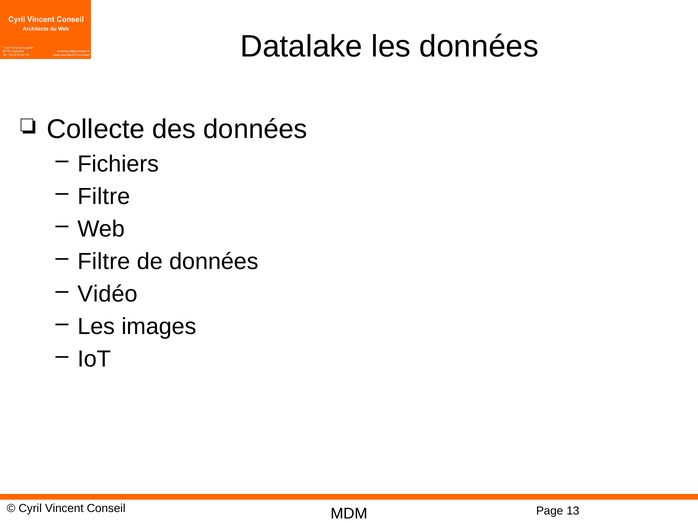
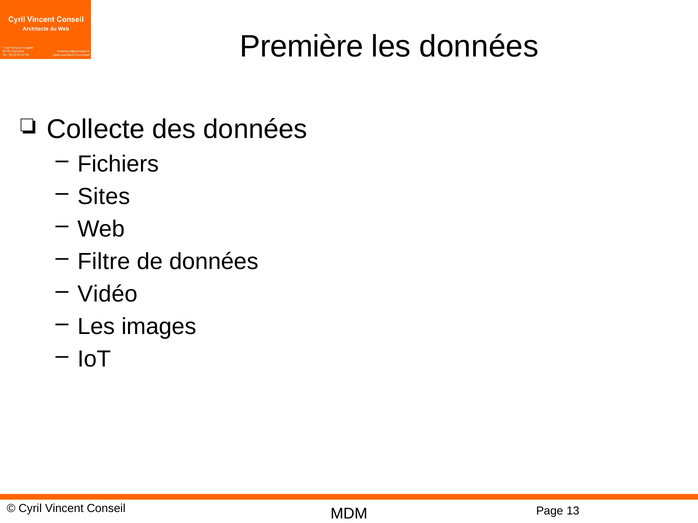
Datalake: Datalake -> Première (302, 47)
Filtre: Filtre -> Sites (104, 197)
